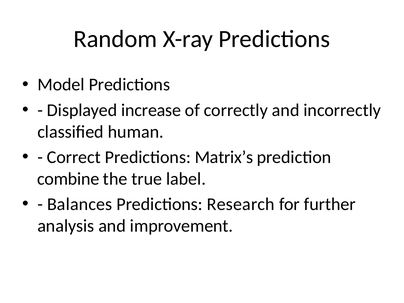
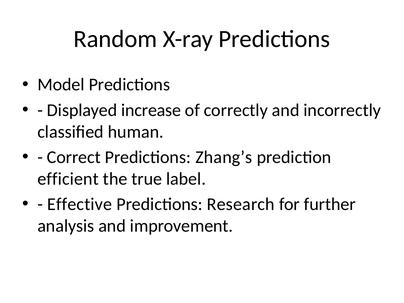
Matrix’s: Matrix’s -> Zhang’s (224, 157)
combine: combine -> efficient (68, 179)
Balances: Balances -> Effective (80, 204)
